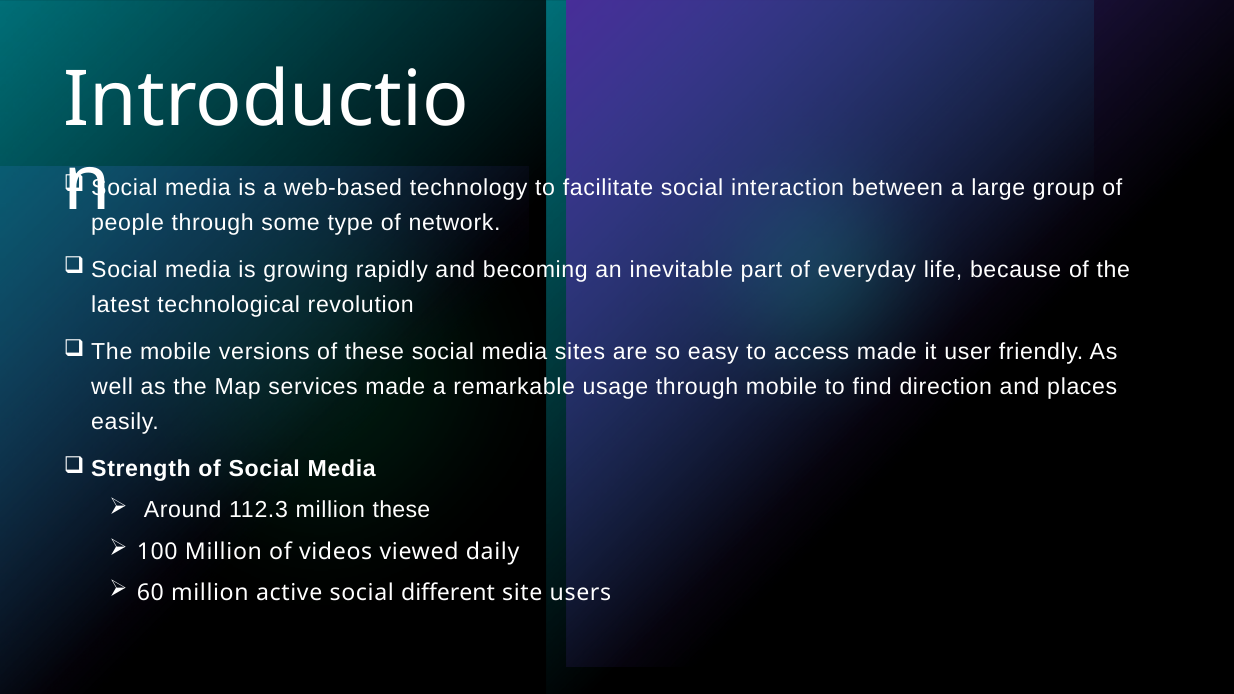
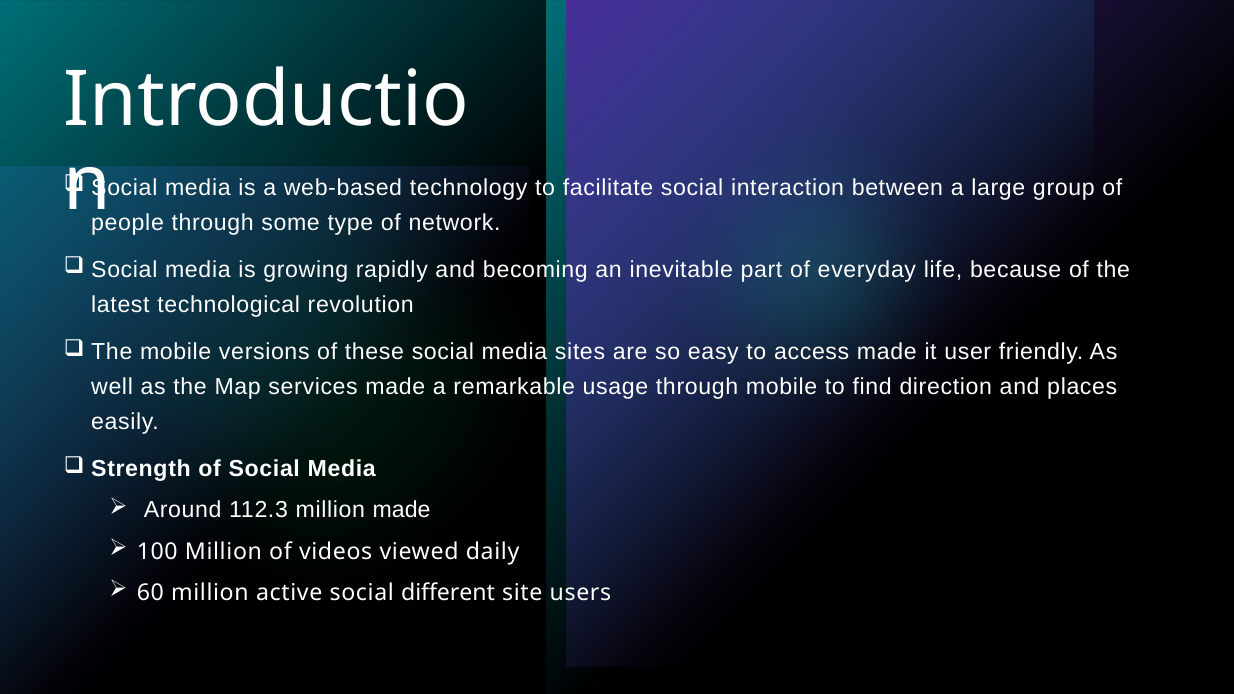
million these: these -> made (402, 510)
